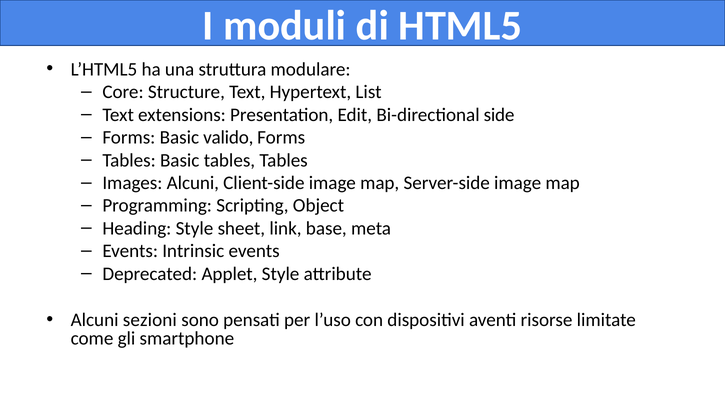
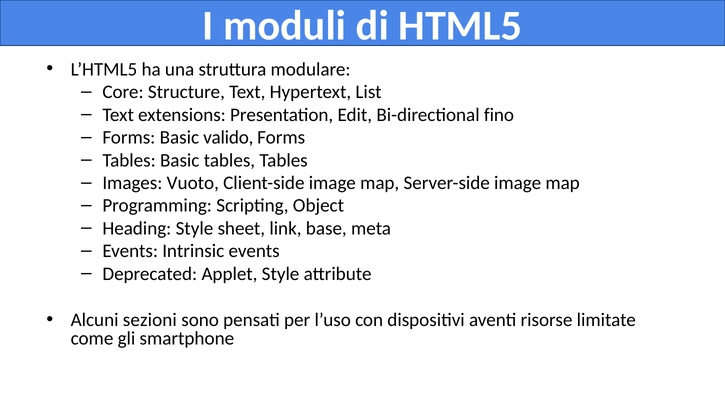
side: side -> fino (499, 115)
Images Alcuni: Alcuni -> Vuoto (193, 183)
